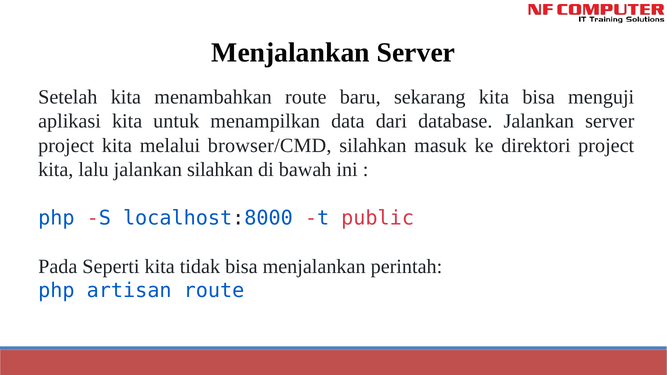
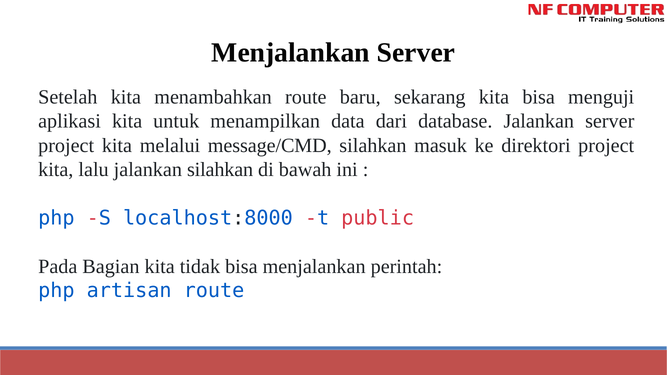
browser/CMD: browser/CMD -> message/CMD (270, 146)
Seperti: Seperti -> Bagian (111, 267)
